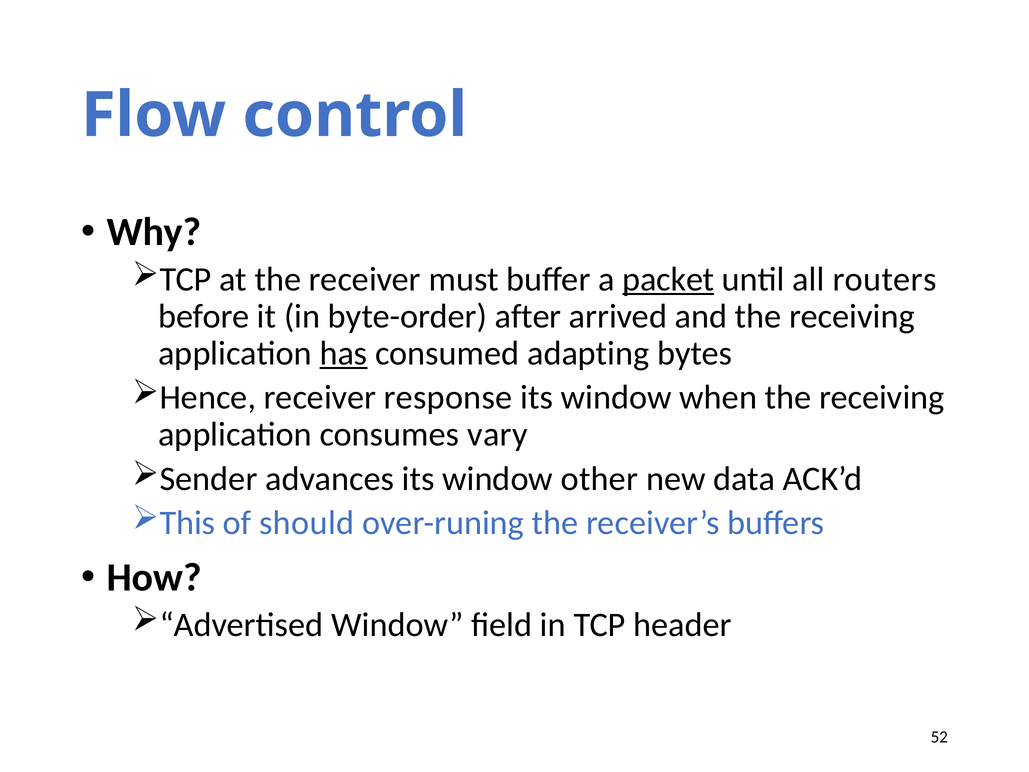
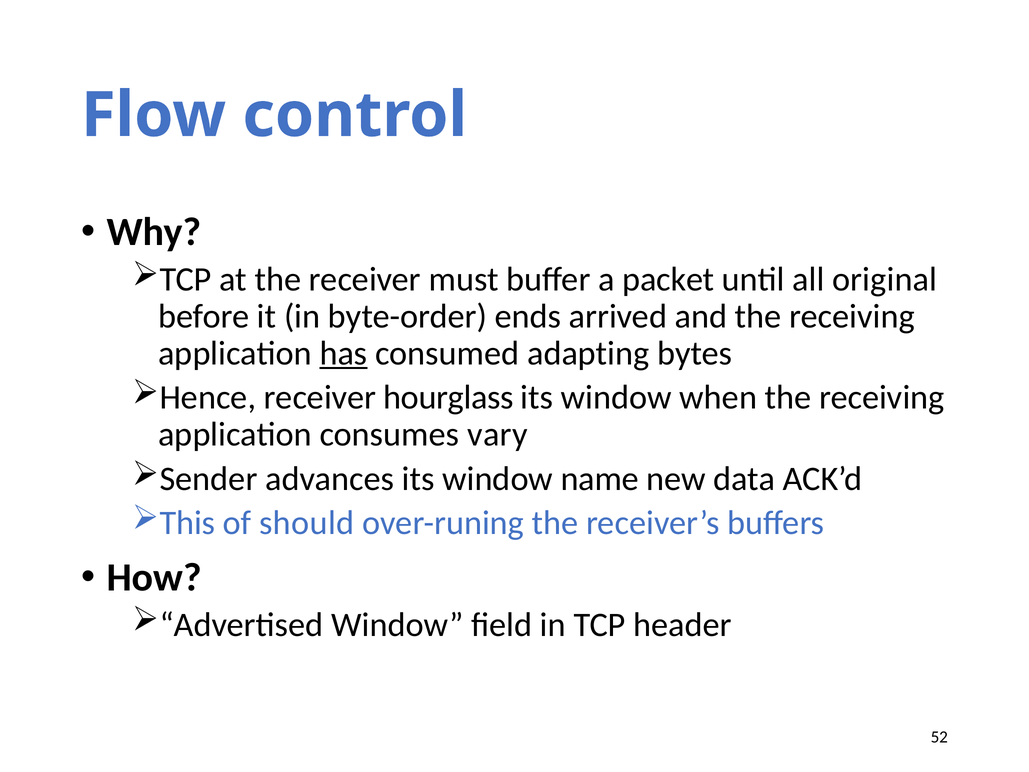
packet underline: present -> none (668, 279)
routers: routers -> original (885, 279)
after: after -> ends (528, 316)
response: response -> hourglass (448, 397)
other: other -> name (600, 479)
